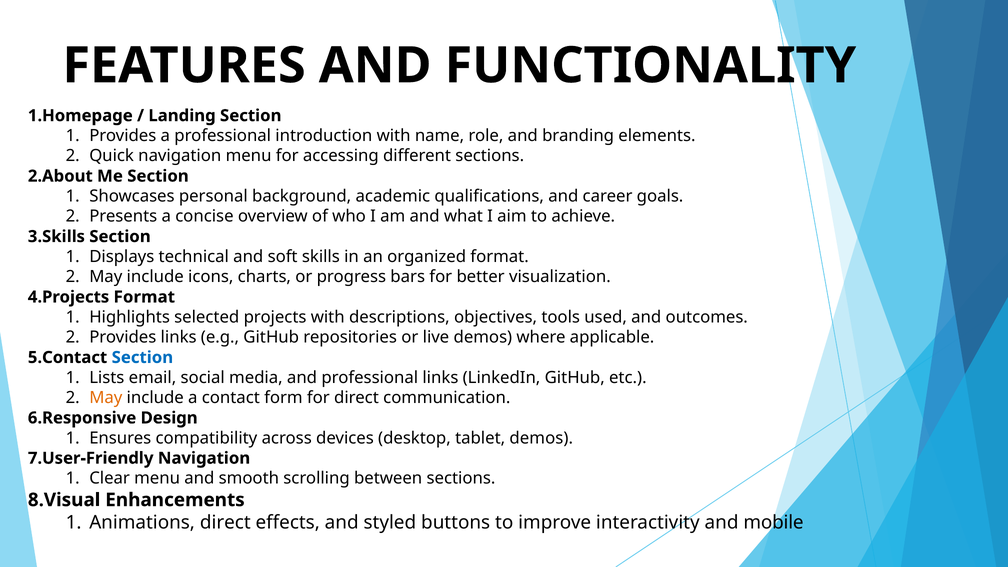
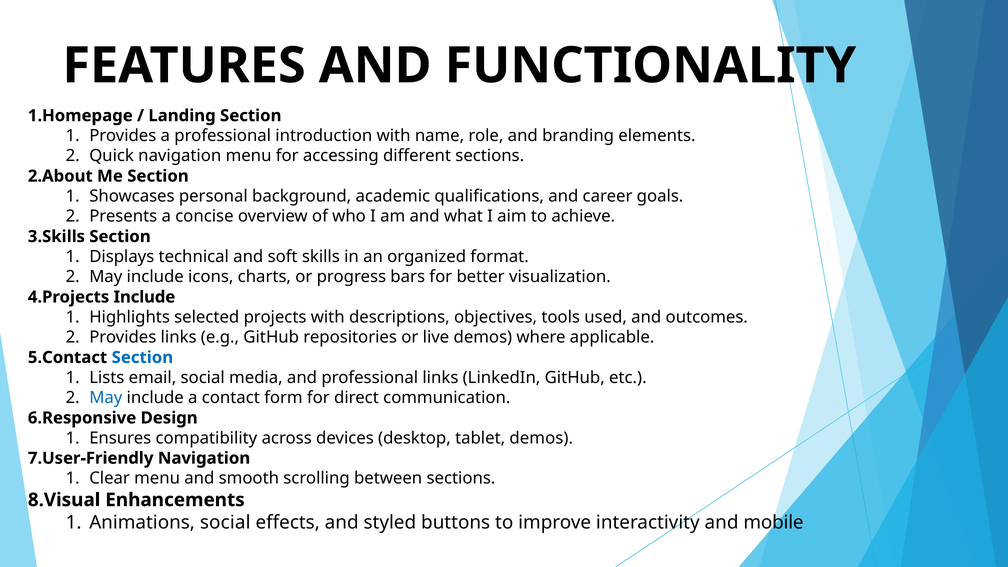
Format: Format -> Include (144, 297)
May colour: orange -> blue (106, 398)
Animations direct: direct -> social (225, 523)
